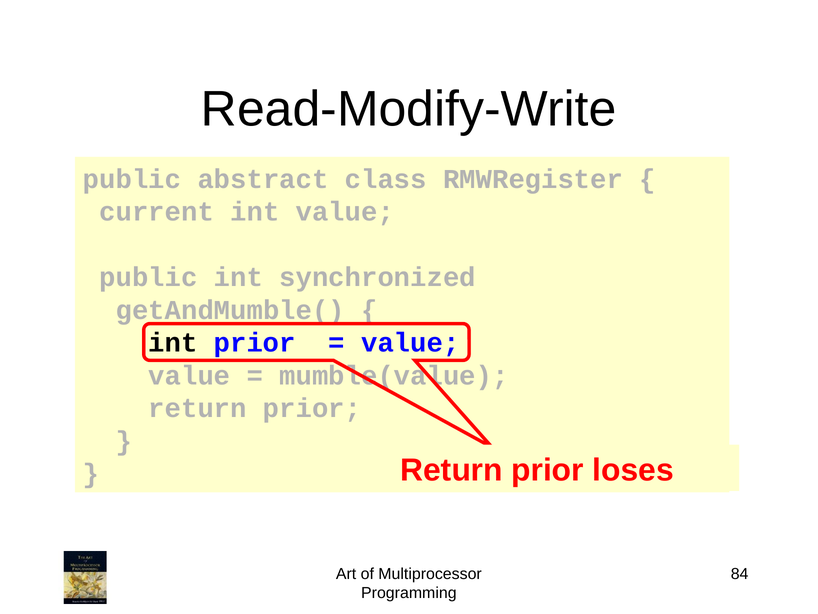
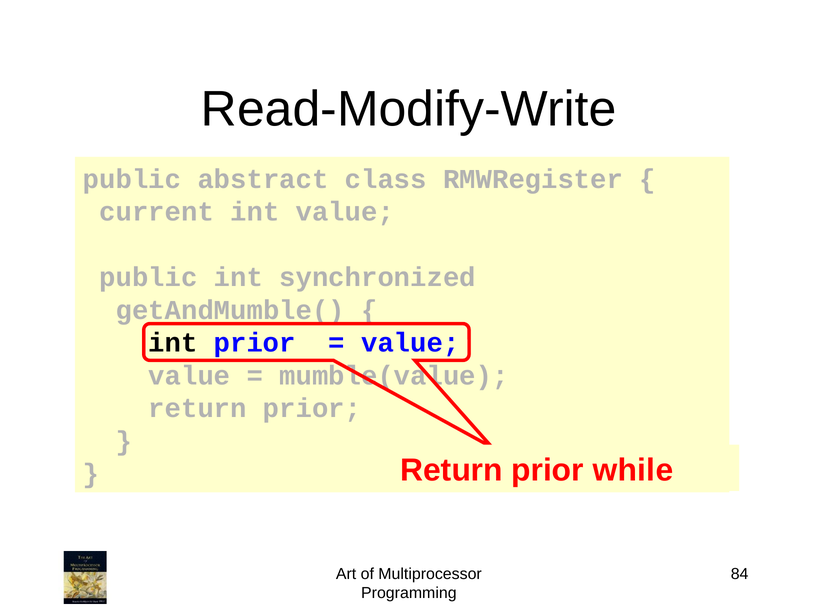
loses: loses -> while (633, 470)
